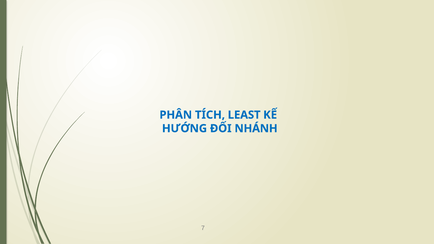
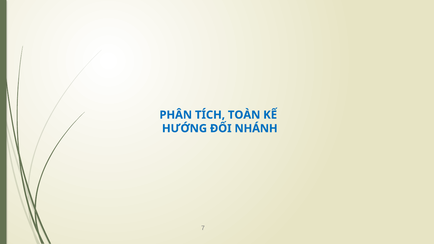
LEAST: LEAST -> TOÀN (244, 115)
